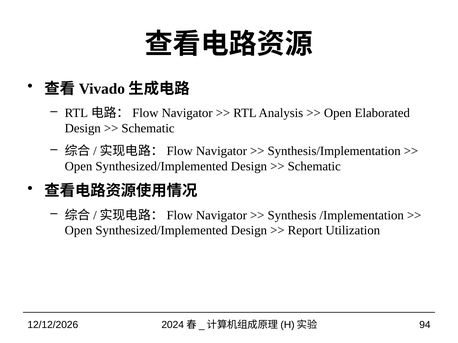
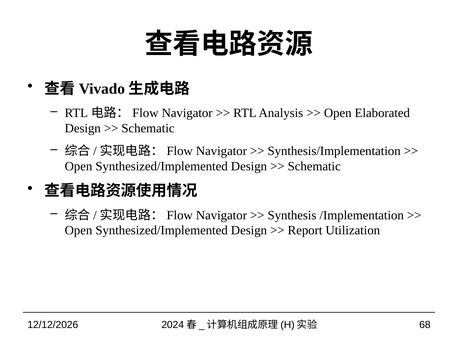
94: 94 -> 68 (425, 325)
